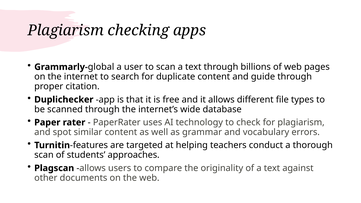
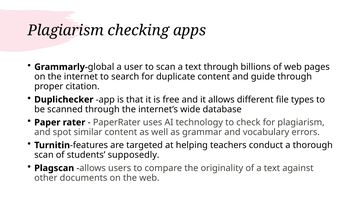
approaches: approaches -> supposedly (134, 155)
